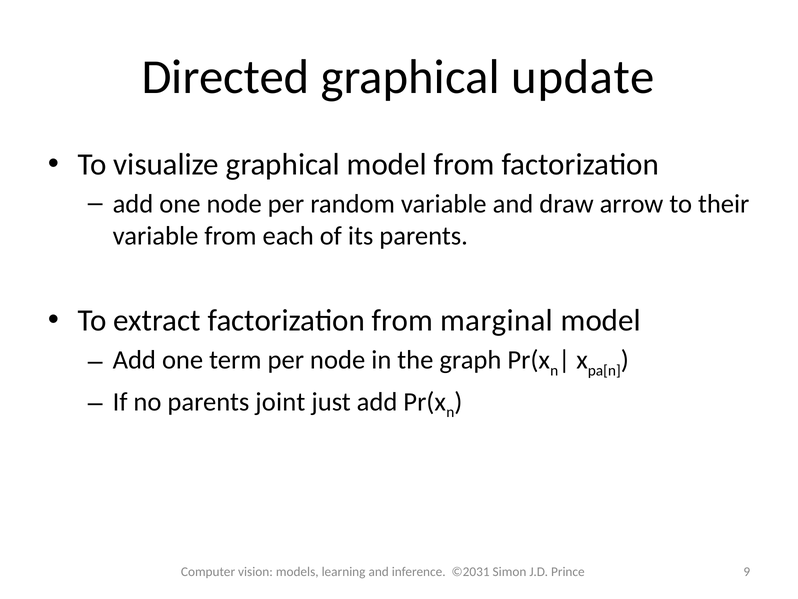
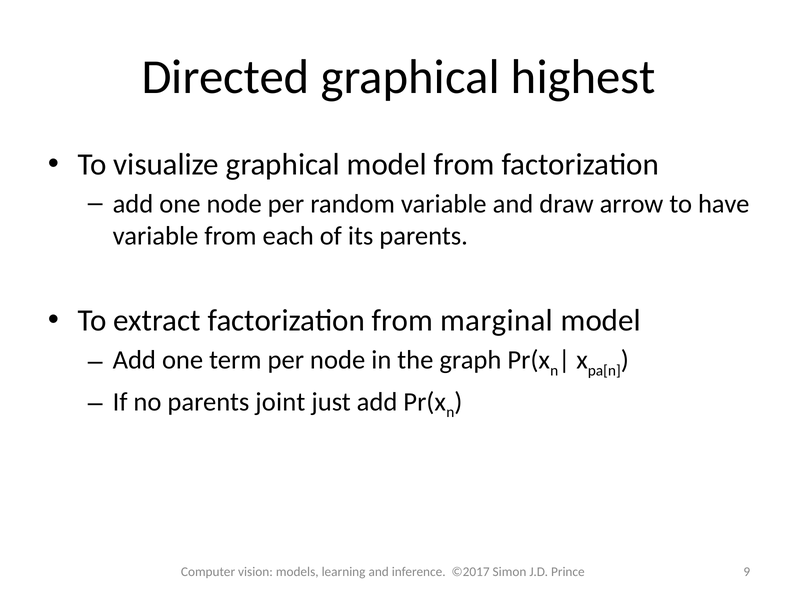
update: update -> highest (583, 77)
their: their -> have (724, 204)
©2031: ©2031 -> ©2017 (471, 572)
